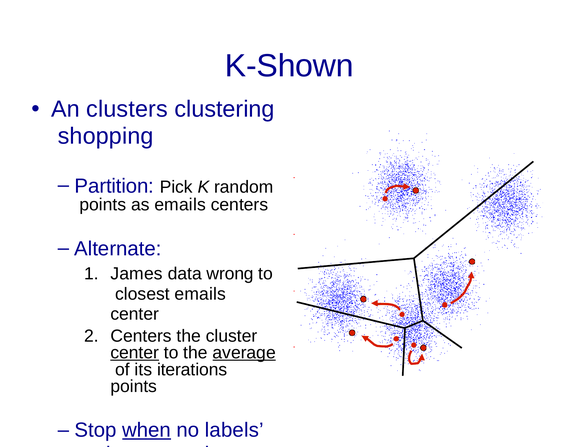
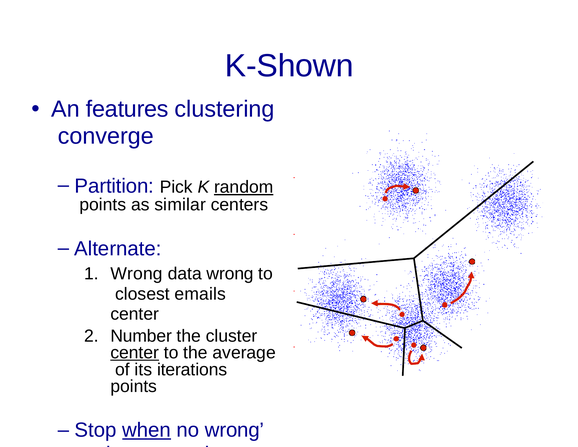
clusters: clusters -> features (127, 109)
shopping: shopping -> converge (106, 136)
random underline: none -> present (244, 187)
as emails: emails -> similar (180, 205)
James: James -> Wrong (137, 274)
Centers: Centers -> Number (141, 336)
average underline: present -> none (244, 352)
no labels: labels -> wrong (235, 430)
